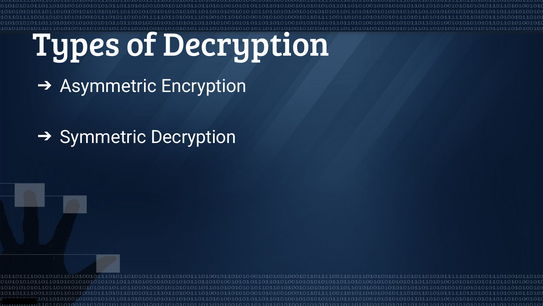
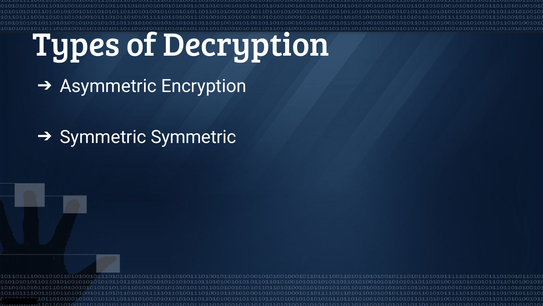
Symmetric Decryption: Decryption -> Symmetric (193, 137)
